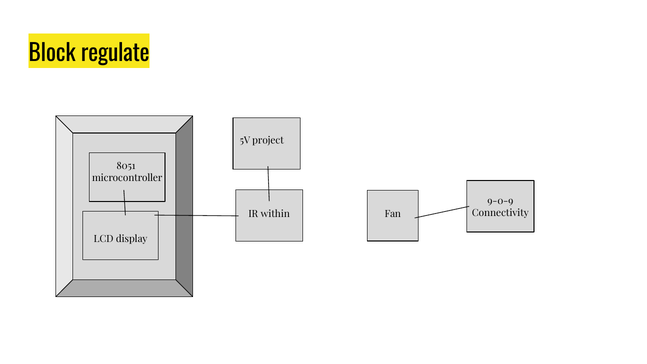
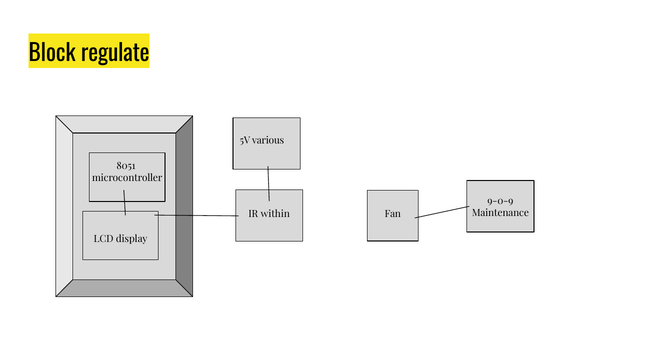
project: project -> various (268, 140)
Connectivity: Connectivity -> Maintenance (500, 213)
